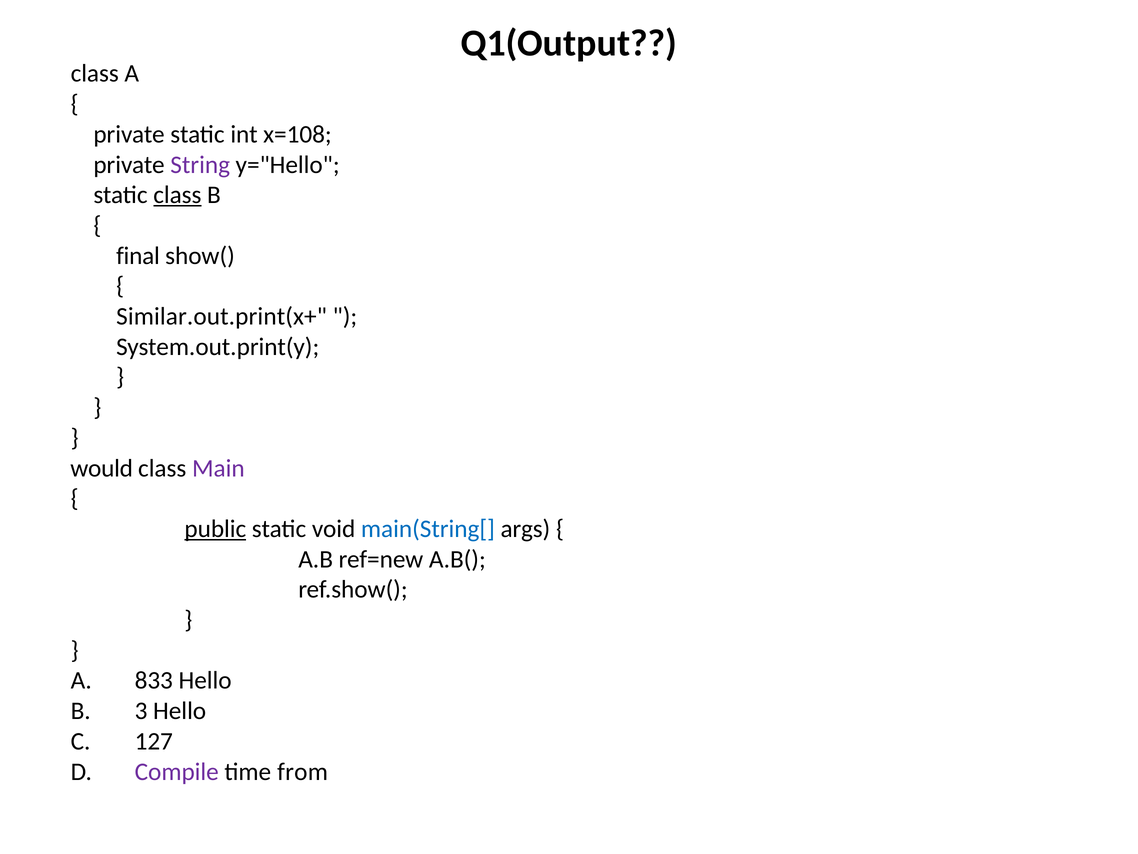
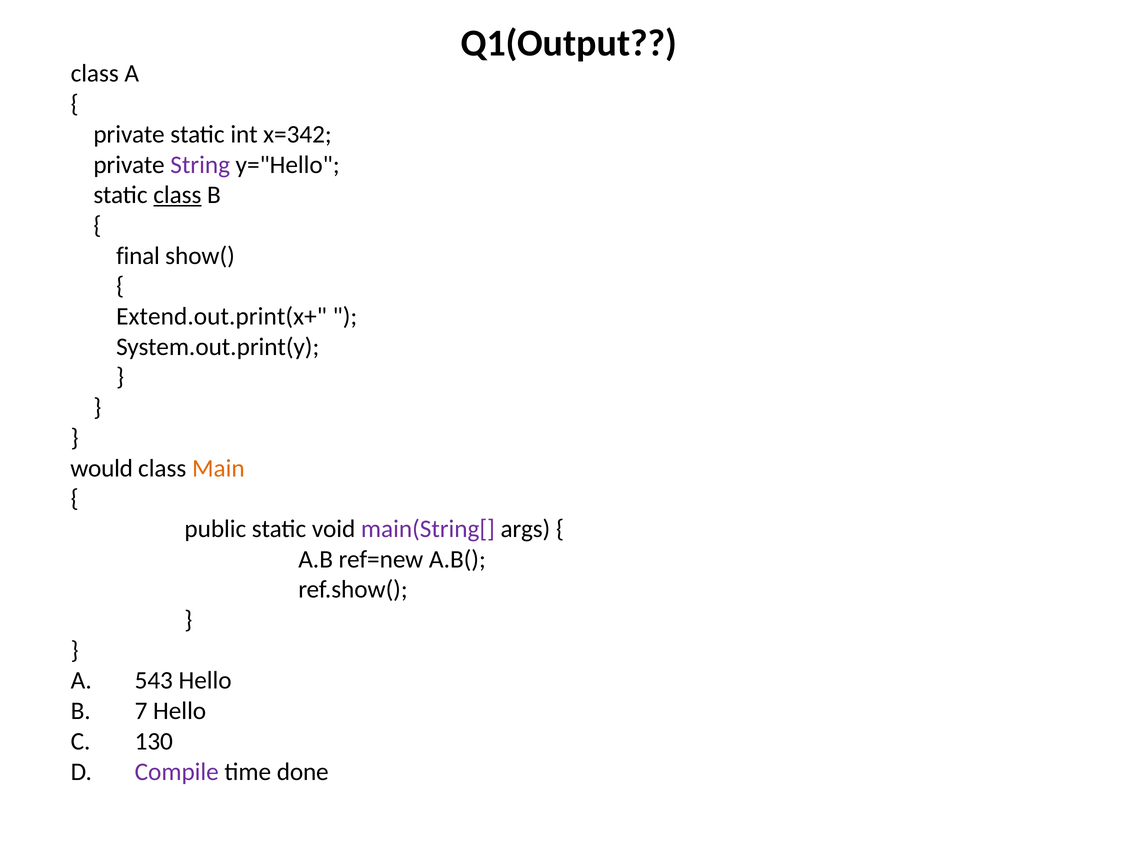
x=108: x=108 -> x=342 (297, 134)
Similar.out.print(x+: Similar.out.print(x+ -> Extend.out.print(x+ (222, 316)
Main colour: purple -> orange (218, 468)
public underline: present -> none (215, 529)
main(String[ colour: blue -> purple (428, 529)
833: 833 -> 543 (154, 680)
3: 3 -> 7 (141, 711)
127: 127 -> 130 (154, 741)
from: from -> done (303, 771)
